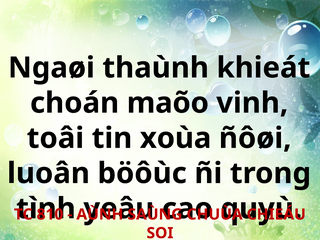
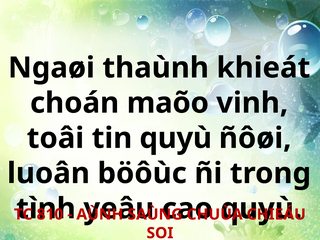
tin xoùa: xoùa -> quyù (176, 138)
